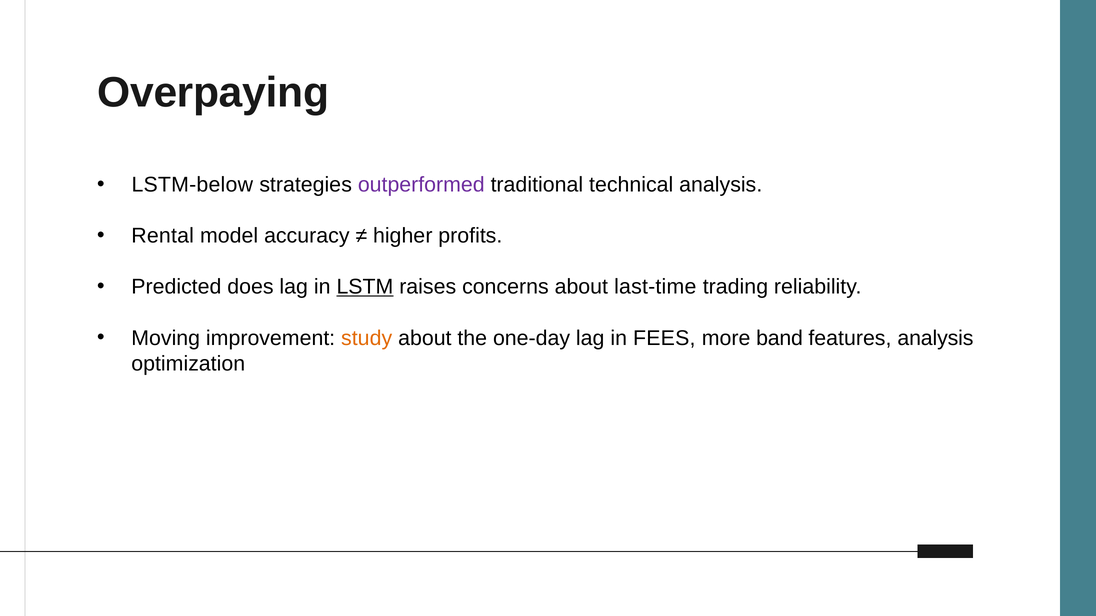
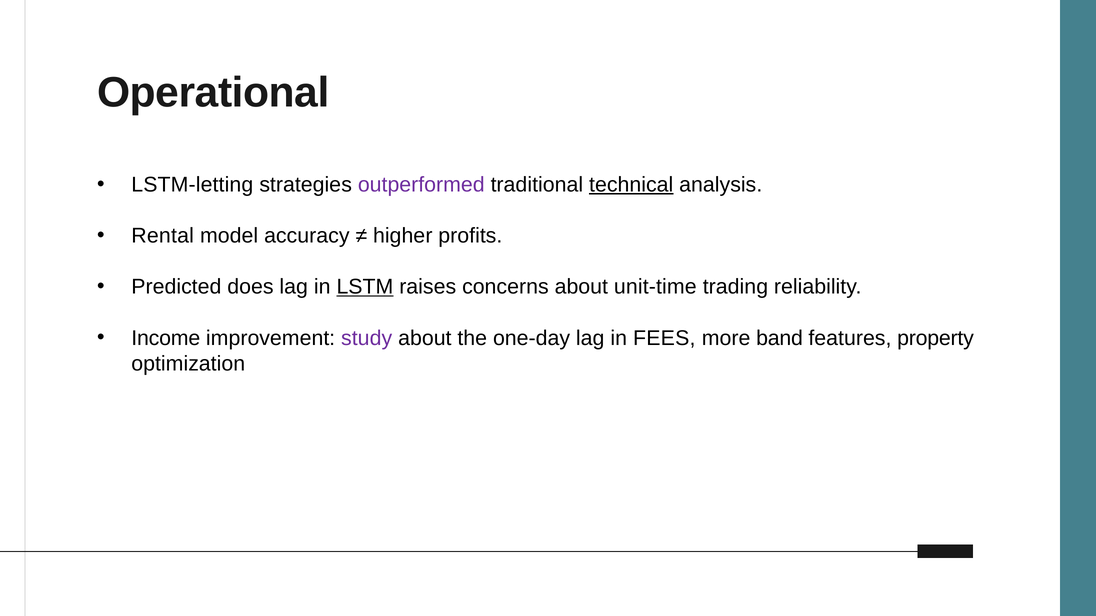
Overpaying: Overpaying -> Operational (213, 93)
LSTM-below: LSTM-below -> LSTM-letting (192, 185)
technical underline: none -> present (631, 185)
last-time: last-time -> unit-time (655, 287)
Moving: Moving -> Income (166, 338)
study colour: orange -> purple (367, 338)
features analysis: analysis -> property (935, 338)
